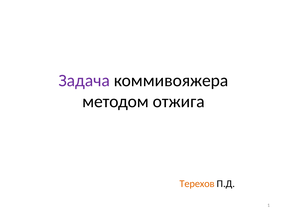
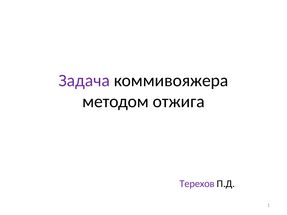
Терехов colour: orange -> purple (197, 184)
